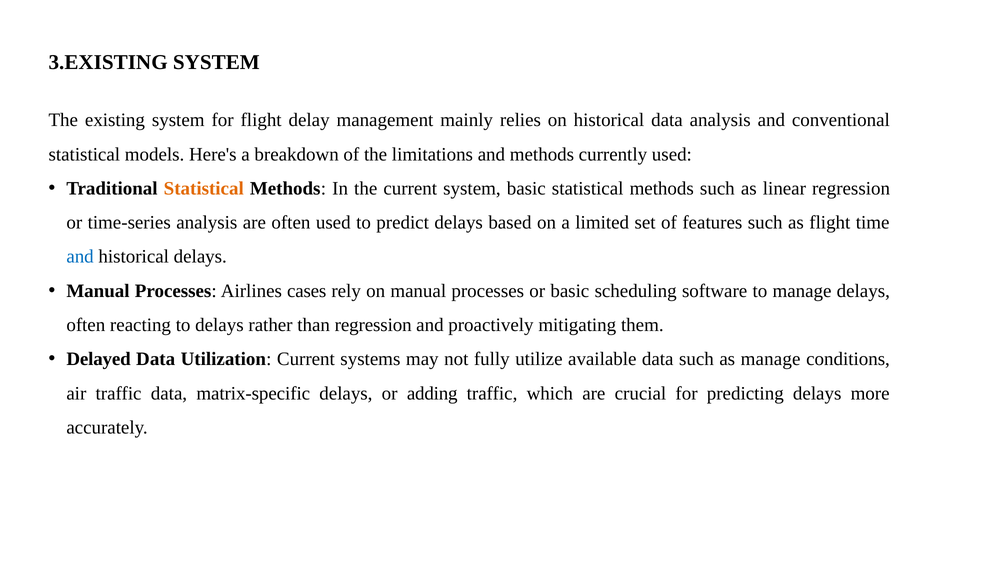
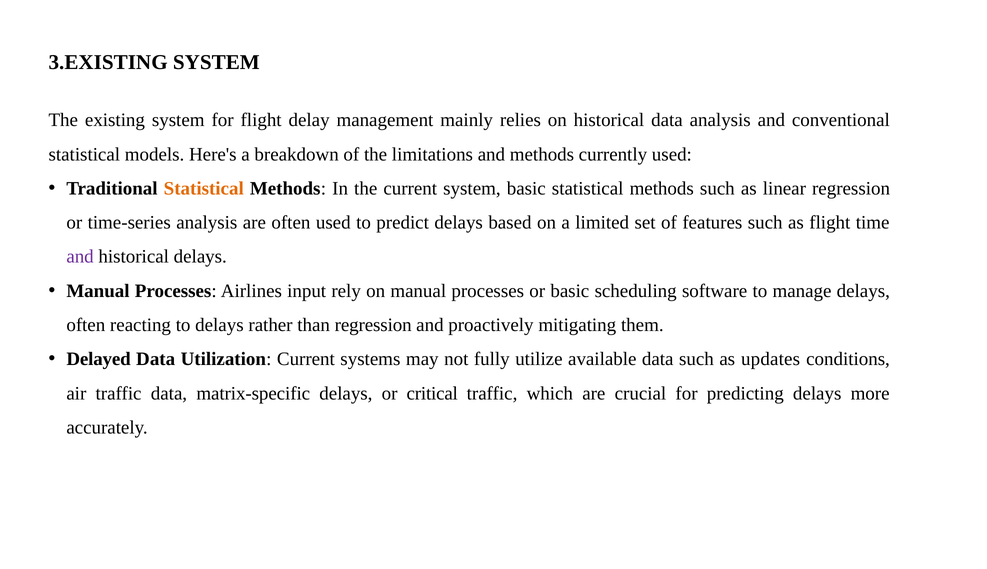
and colour: blue -> purple (80, 257)
cases: cases -> input (307, 291)
as manage: manage -> updates (771, 359)
adding: adding -> critical (432, 394)
